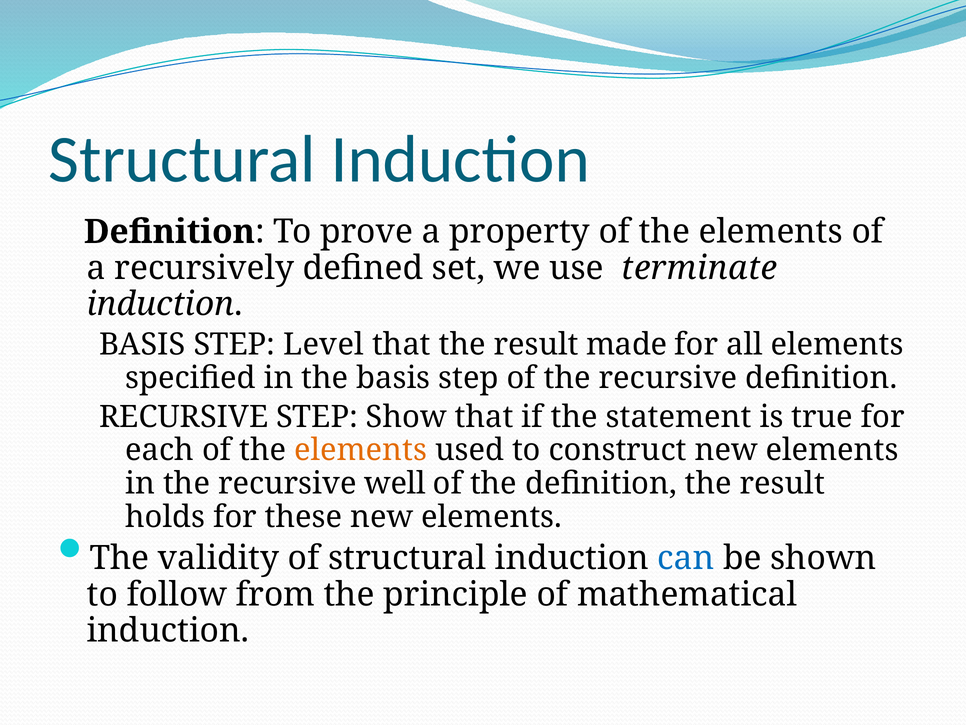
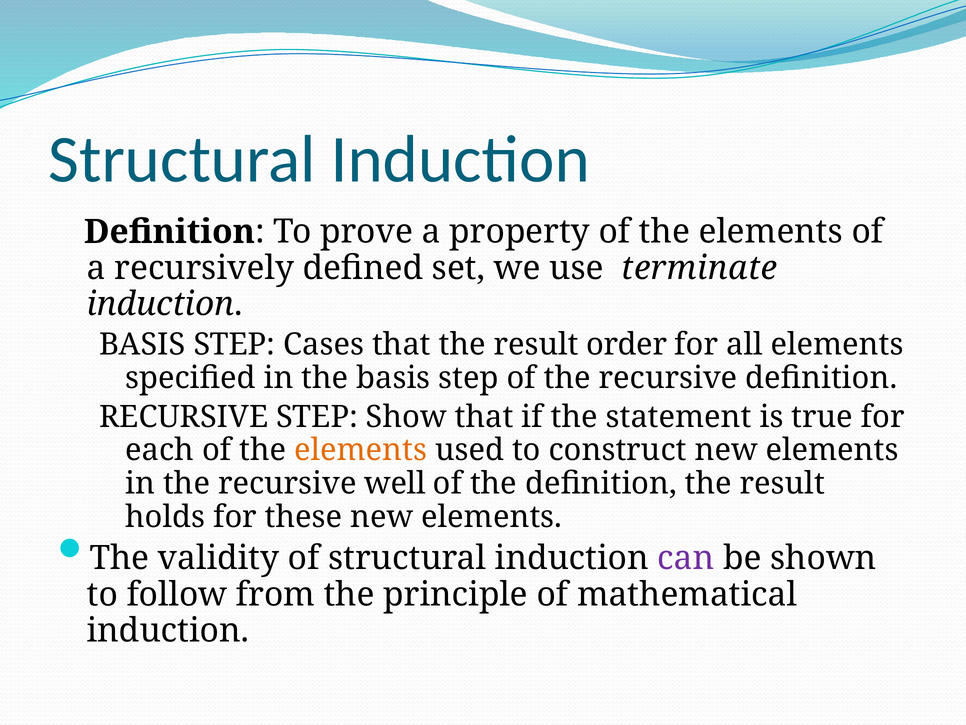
Level: Level -> Cases (324, 344)
made: made -> order (627, 344)
can colour: blue -> purple (686, 558)
